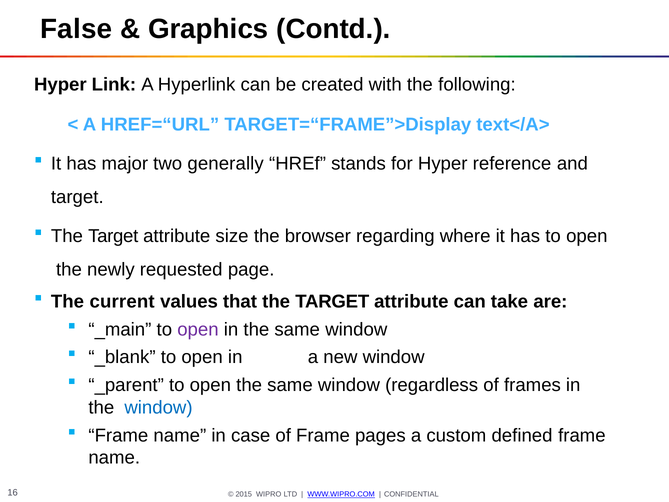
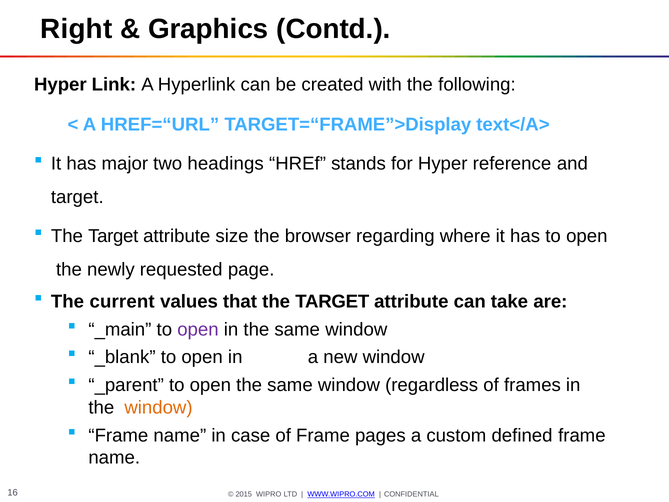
False: False -> Right (76, 29)
generally: generally -> headings (226, 163)
window colour: blue -> orange (159, 407)
